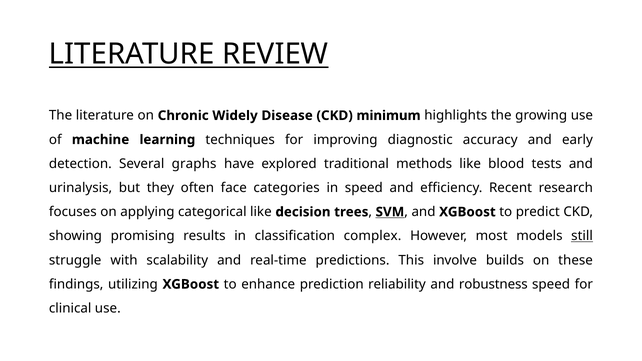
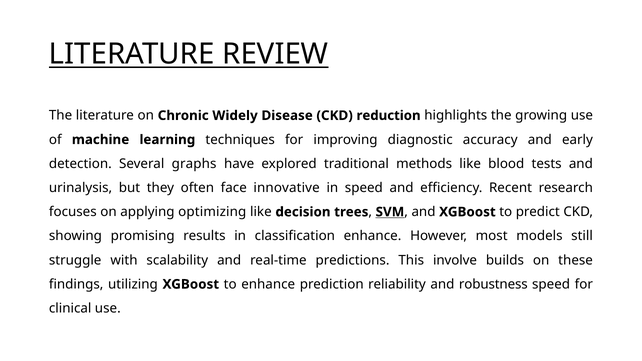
minimum: minimum -> reduction (389, 116)
categories: categories -> innovative (287, 188)
categorical: categorical -> optimizing (212, 212)
classification complex: complex -> enhance (373, 236)
still underline: present -> none (582, 236)
